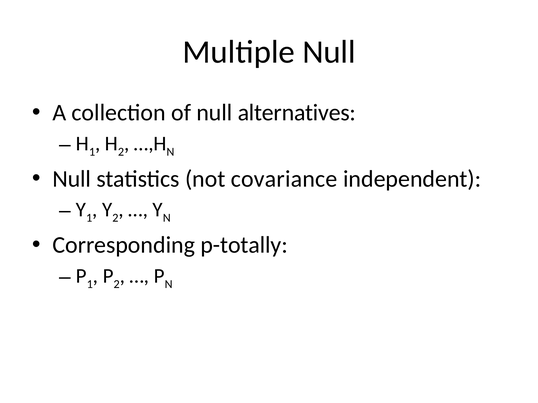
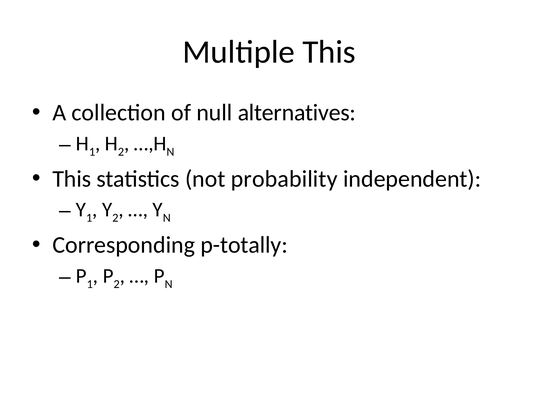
Multiple Null: Null -> This (329, 52)
Null: Null -> This (72, 179)
covariance: covariance -> probability (284, 179)
